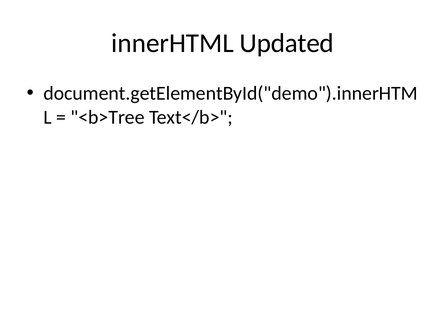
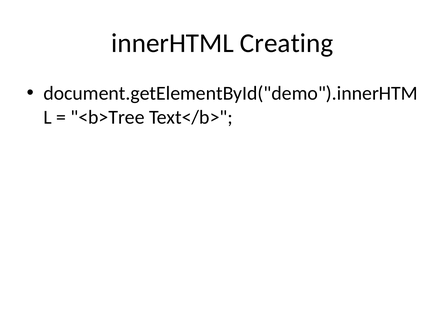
Updated: Updated -> Creating (287, 43)
